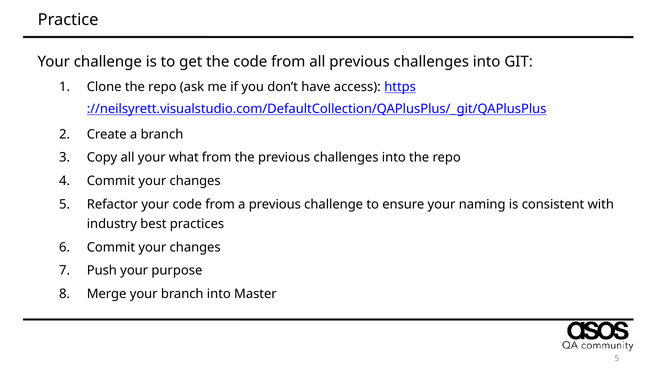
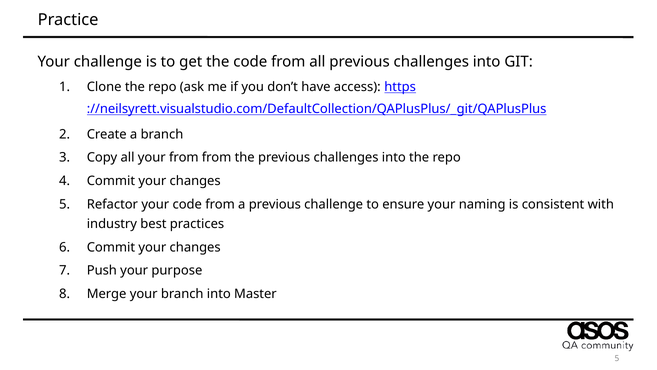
your what: what -> from (184, 157)
